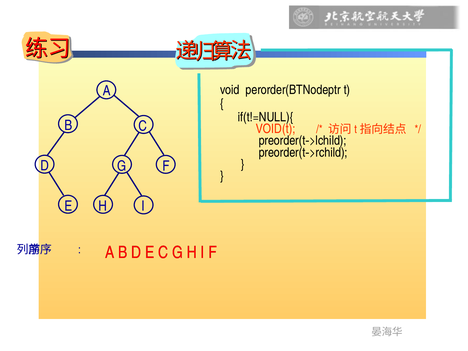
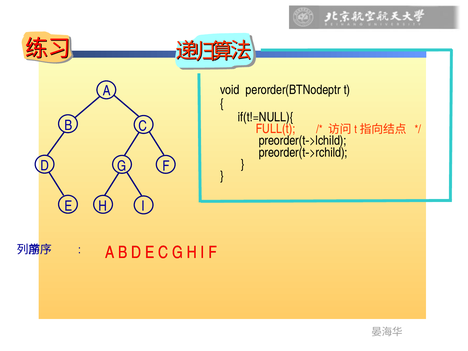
VOID(t: VOID(t -> FULL(t (276, 129)
